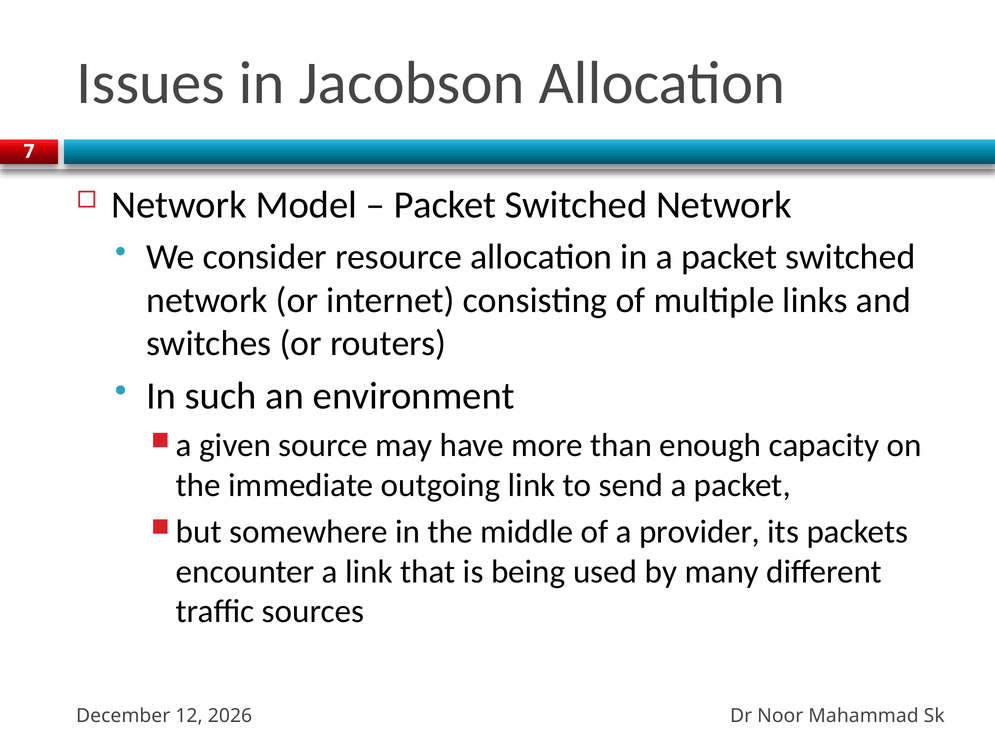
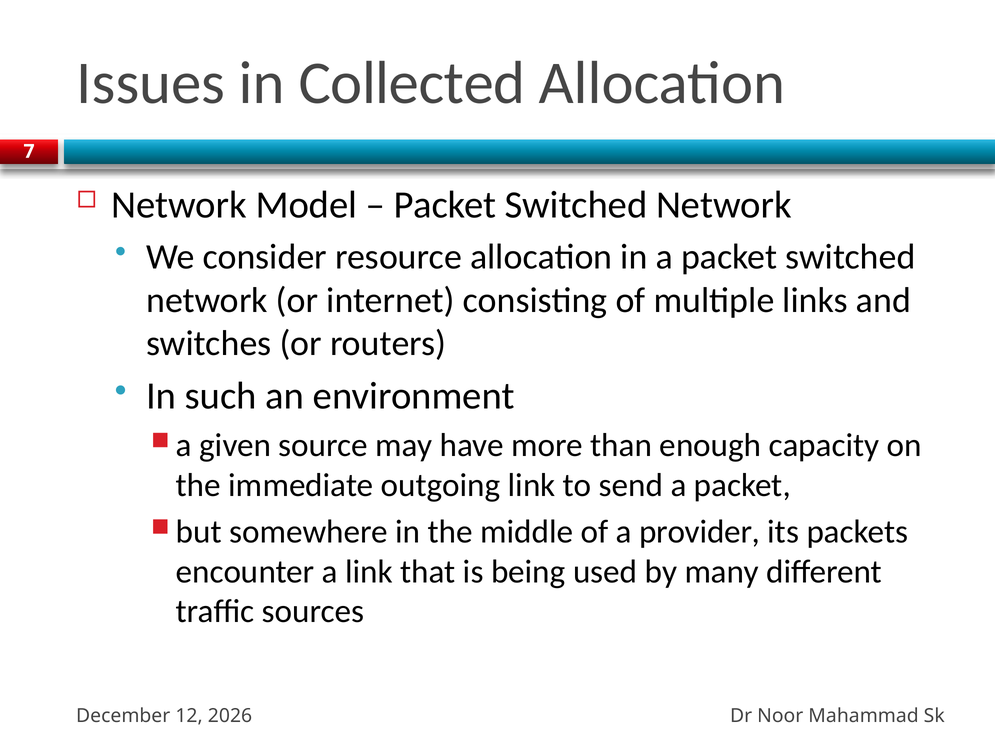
Jacobson: Jacobson -> Collected (412, 83)
